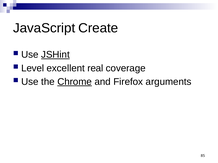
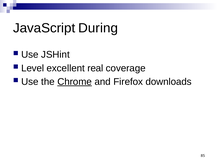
Create: Create -> During (98, 28)
JSHint underline: present -> none (55, 55)
arguments: arguments -> downloads (169, 82)
